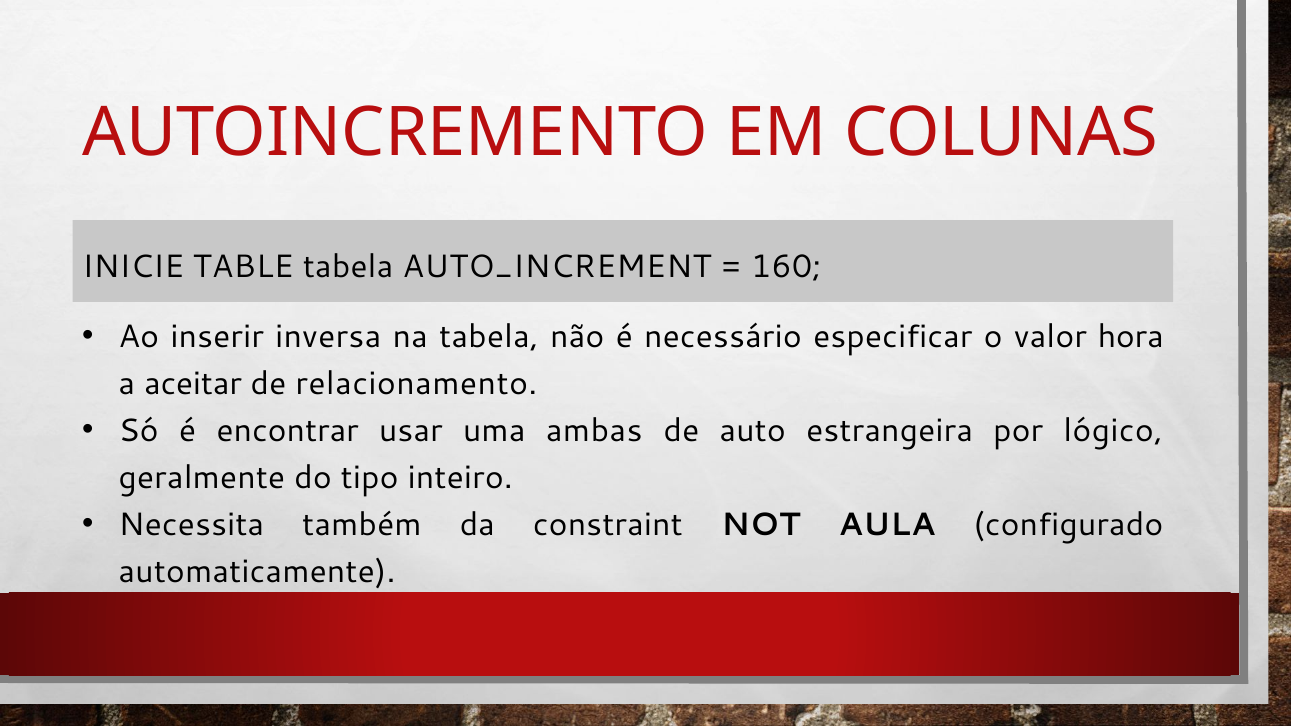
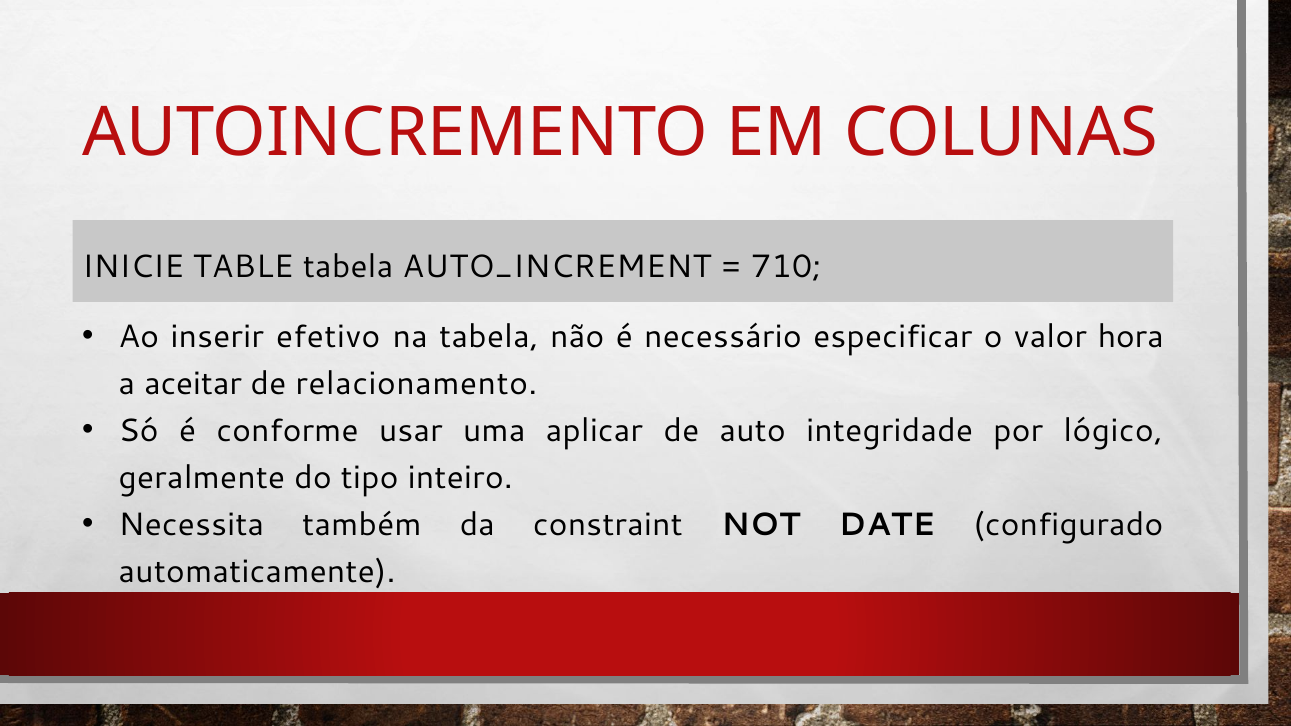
160: 160 -> 710 (786, 267)
inversa: inversa -> efetivo (328, 337)
encontrar: encontrar -> conforme (288, 431)
ambas: ambas -> aplicar (594, 431)
estrangeira: estrangeira -> integridade (890, 431)
AULA: AULA -> DATE (887, 525)
